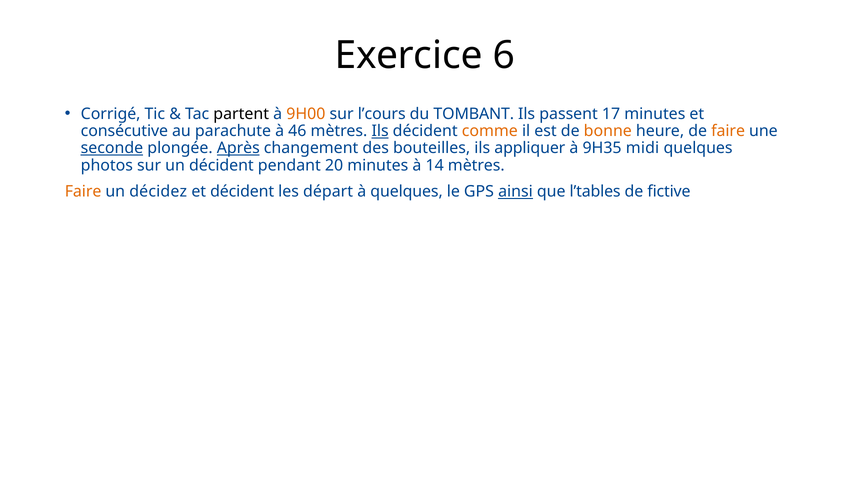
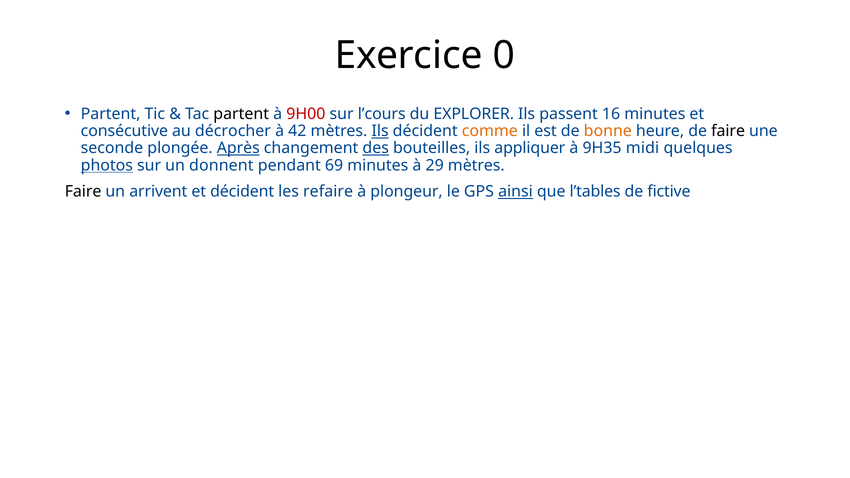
6: 6 -> 0 (504, 56)
Corrigé: Corrigé -> Partent (111, 114)
9H00 colour: orange -> red (306, 114)
TOMBANT: TOMBANT -> EXPLORER (474, 114)
17: 17 -> 16 (611, 114)
parachute: parachute -> décrocher (233, 131)
46: 46 -> 42 (297, 131)
faire colour: orange -> black (728, 131)
seconde underline: present -> none (112, 148)
des underline: none -> present (376, 148)
photos underline: none -> present (107, 165)
un décident: décident -> donnent (221, 165)
20: 20 -> 69 (334, 165)
14: 14 -> 29 (435, 165)
Faire colour: orange -> black (83, 192)
décidez: décidez -> arrivent (158, 192)
départ: départ -> refaire (328, 192)
à quelques: quelques -> plongeur (407, 192)
